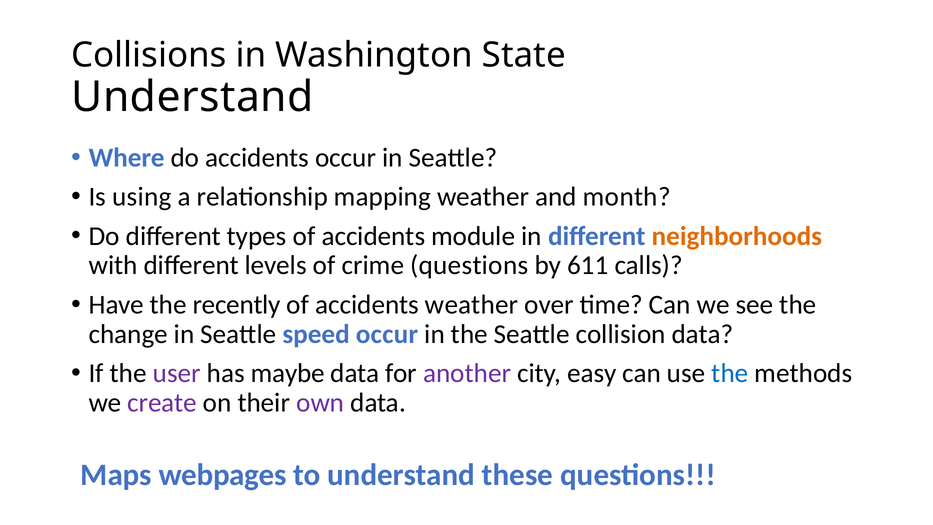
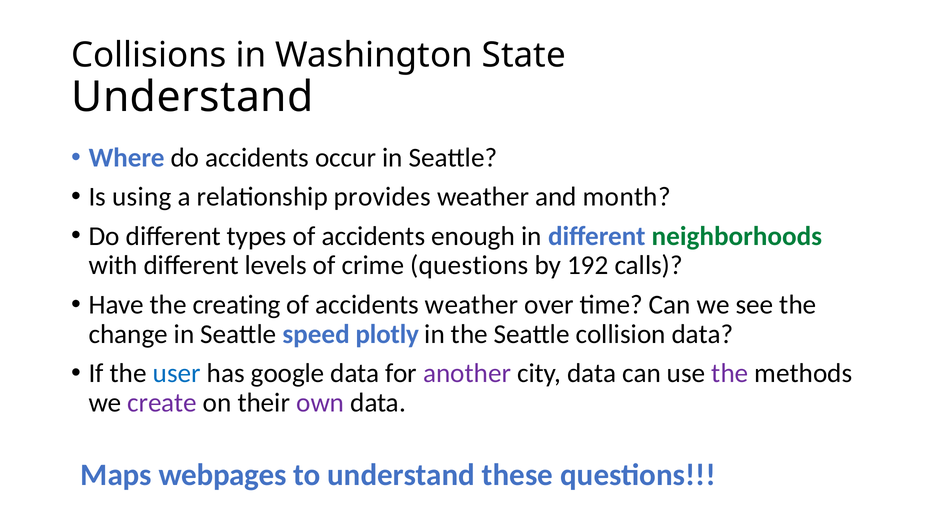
mapping: mapping -> provides (382, 197)
module: module -> enough (473, 236)
neighborhoods colour: orange -> green (737, 236)
611: 611 -> 192 (588, 265)
recently: recently -> creating (237, 304)
speed occur: occur -> plotly (387, 334)
user colour: purple -> blue (177, 373)
maybe: maybe -> google (288, 373)
city easy: easy -> data (592, 373)
the colour: blue -> purple (730, 373)
